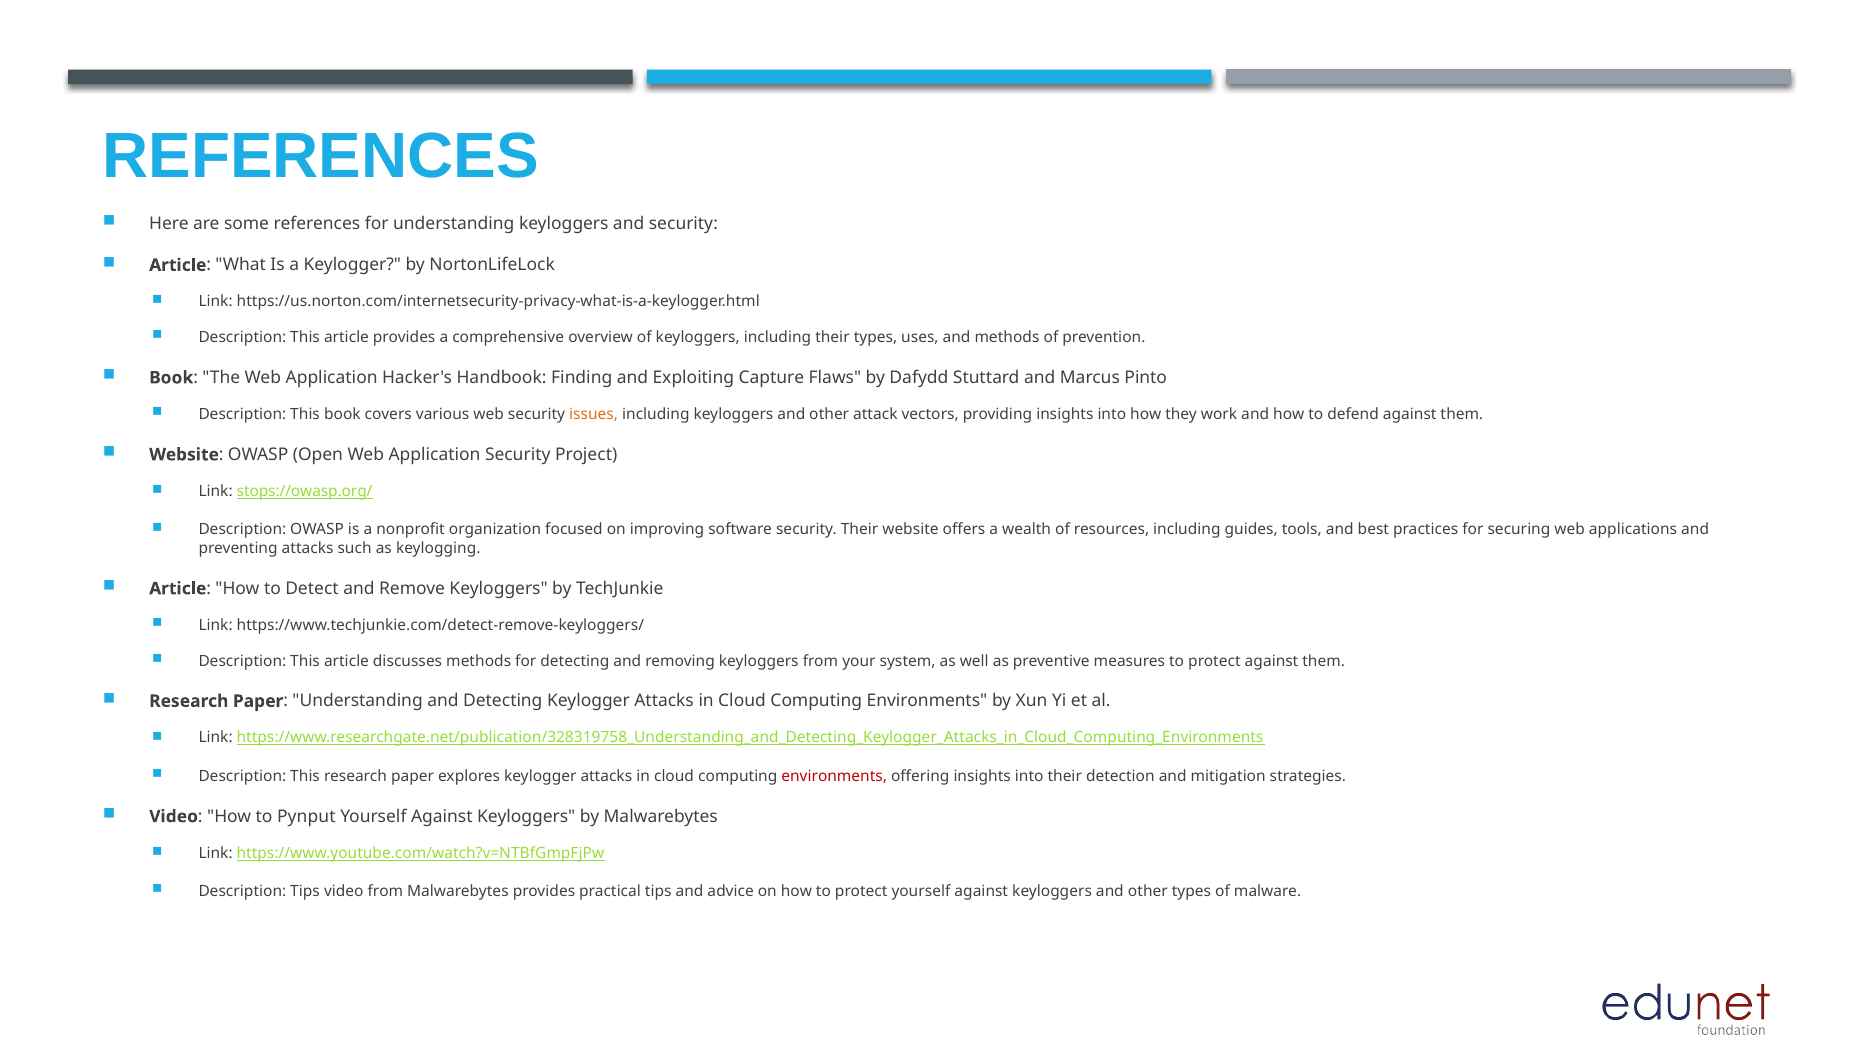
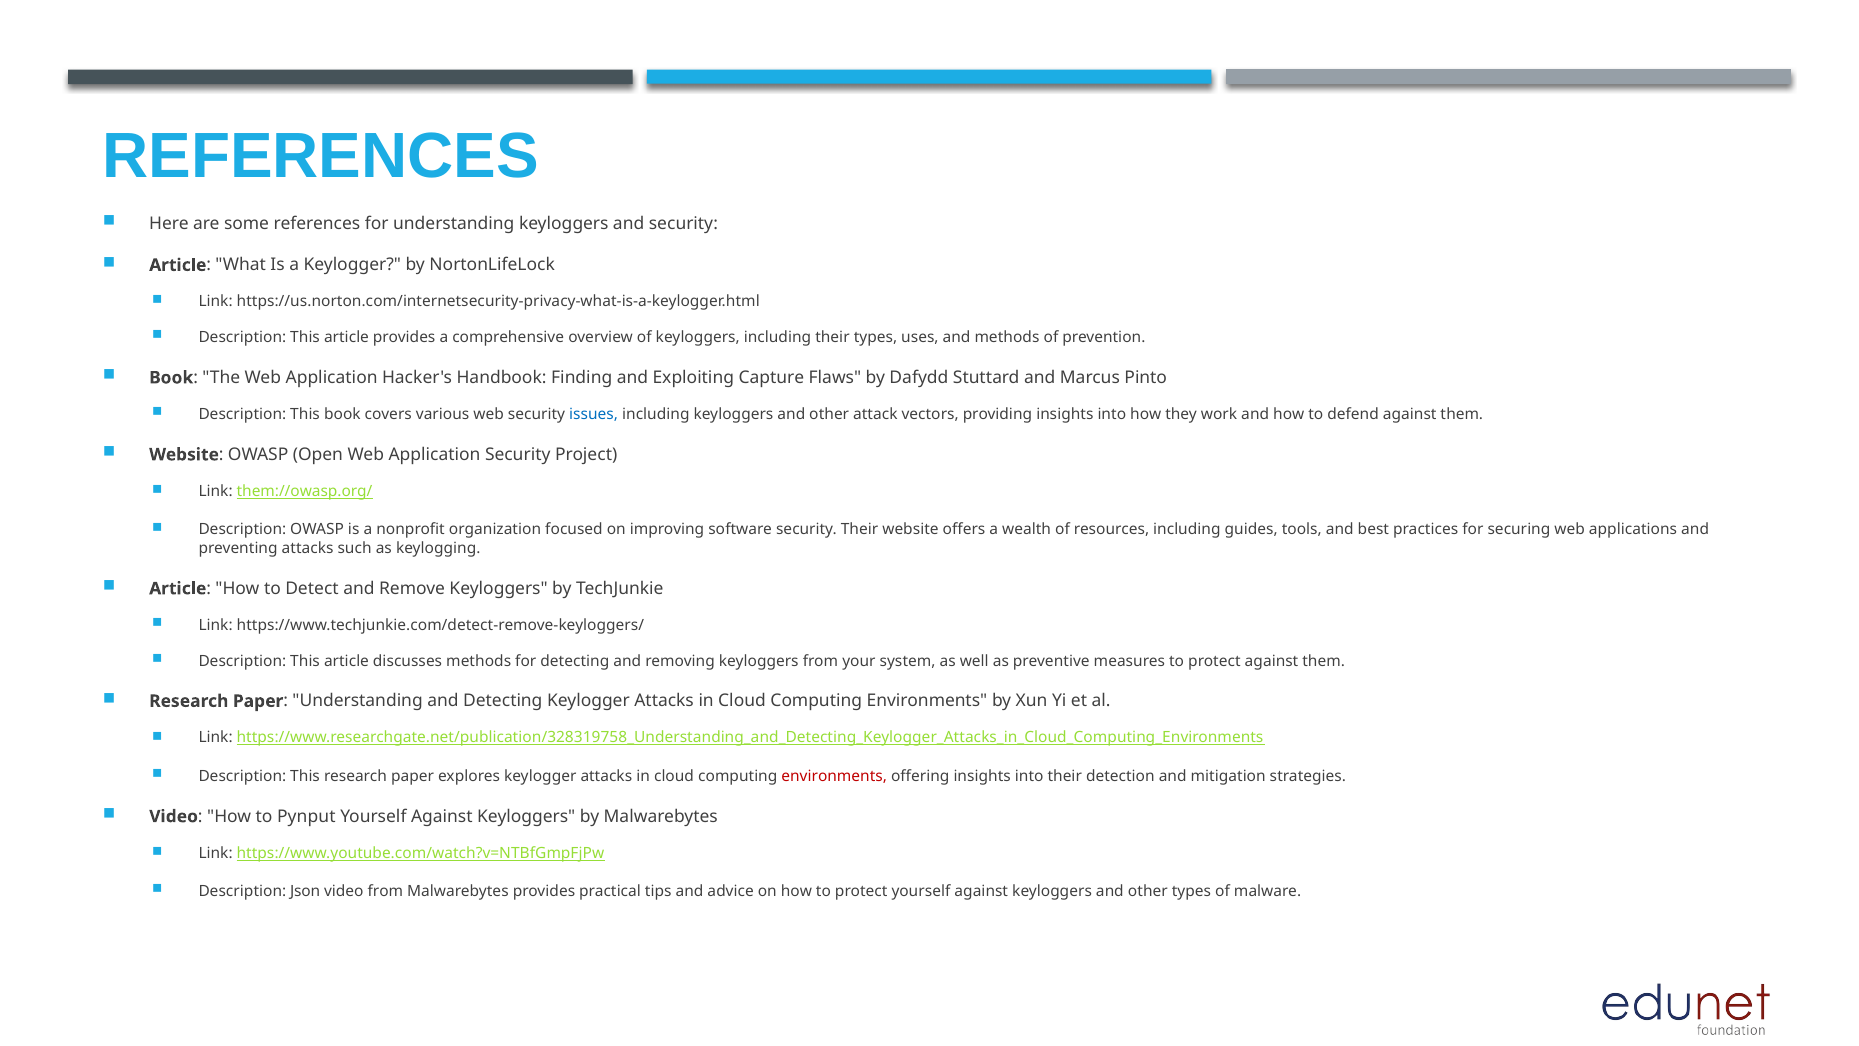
issues colour: orange -> blue (594, 414)
stops://owasp.org/: stops://owasp.org/ -> them://owasp.org/ (305, 491)
Description Tips: Tips -> Json (305, 891)
